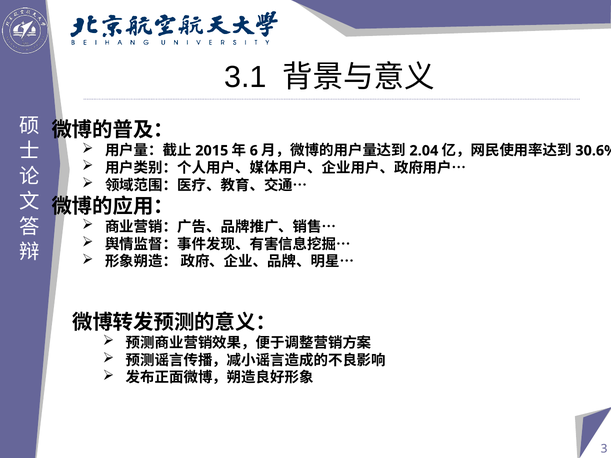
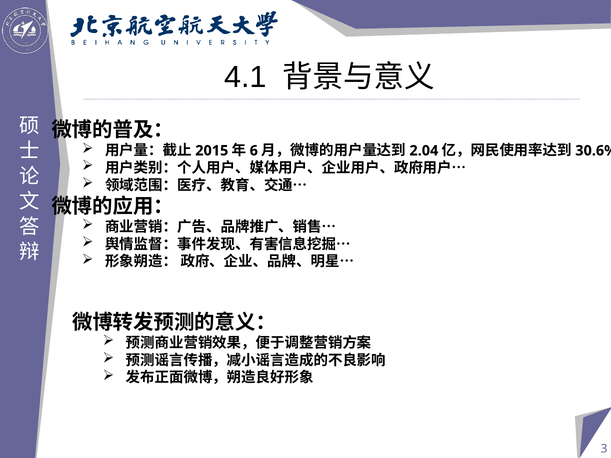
3.1: 3.1 -> 4.1 (245, 77)
